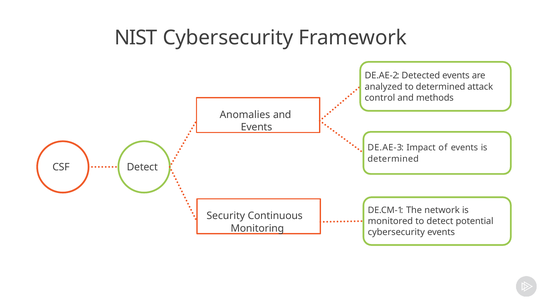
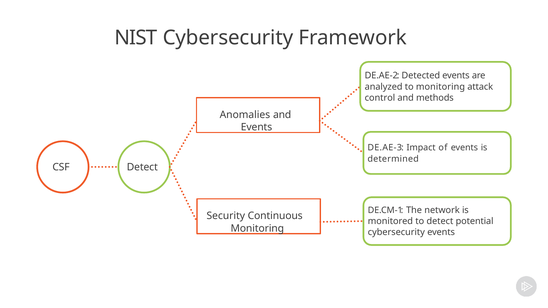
to determined: determined -> monitoring (440, 87)
